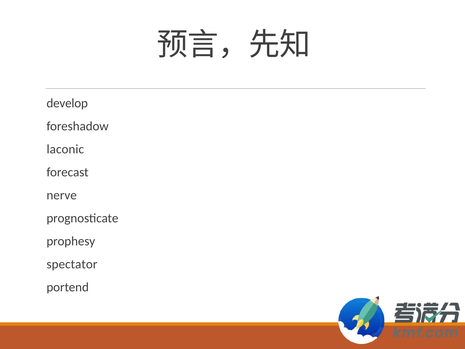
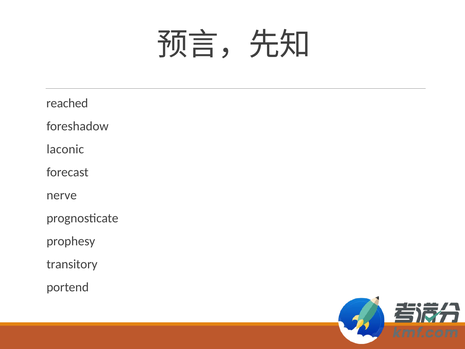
develop: develop -> reached (67, 103)
spectator: spectator -> transitory (72, 264)
